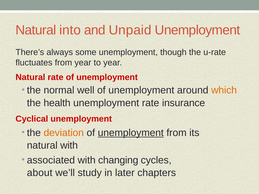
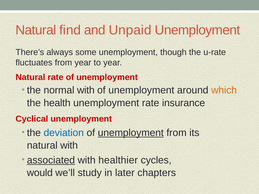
into: into -> find (70, 30)
normal well: well -> with (86, 90)
deviation colour: orange -> blue (64, 133)
associated underline: none -> present (51, 160)
changing: changing -> healthier (118, 160)
about: about -> would (40, 173)
